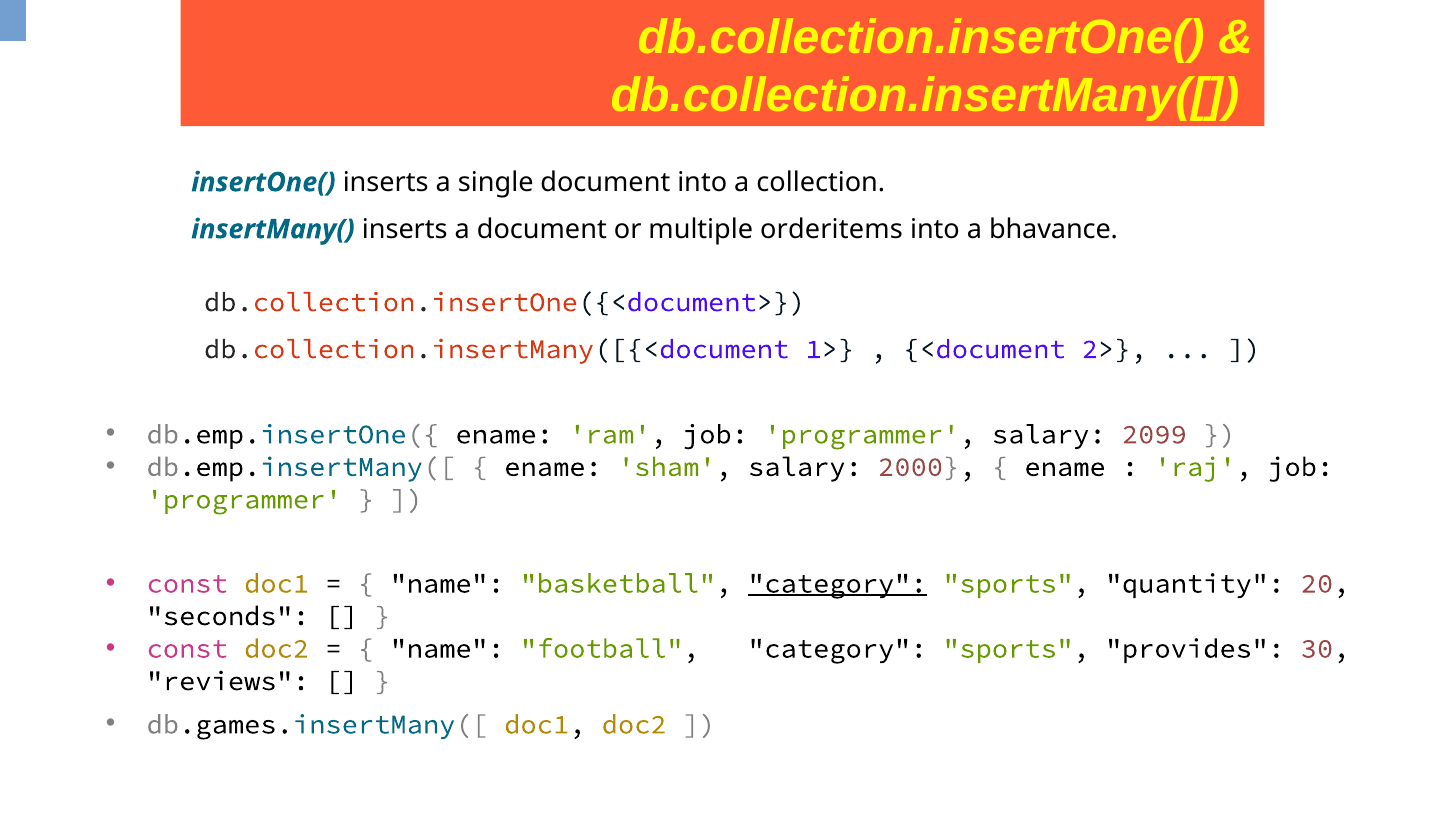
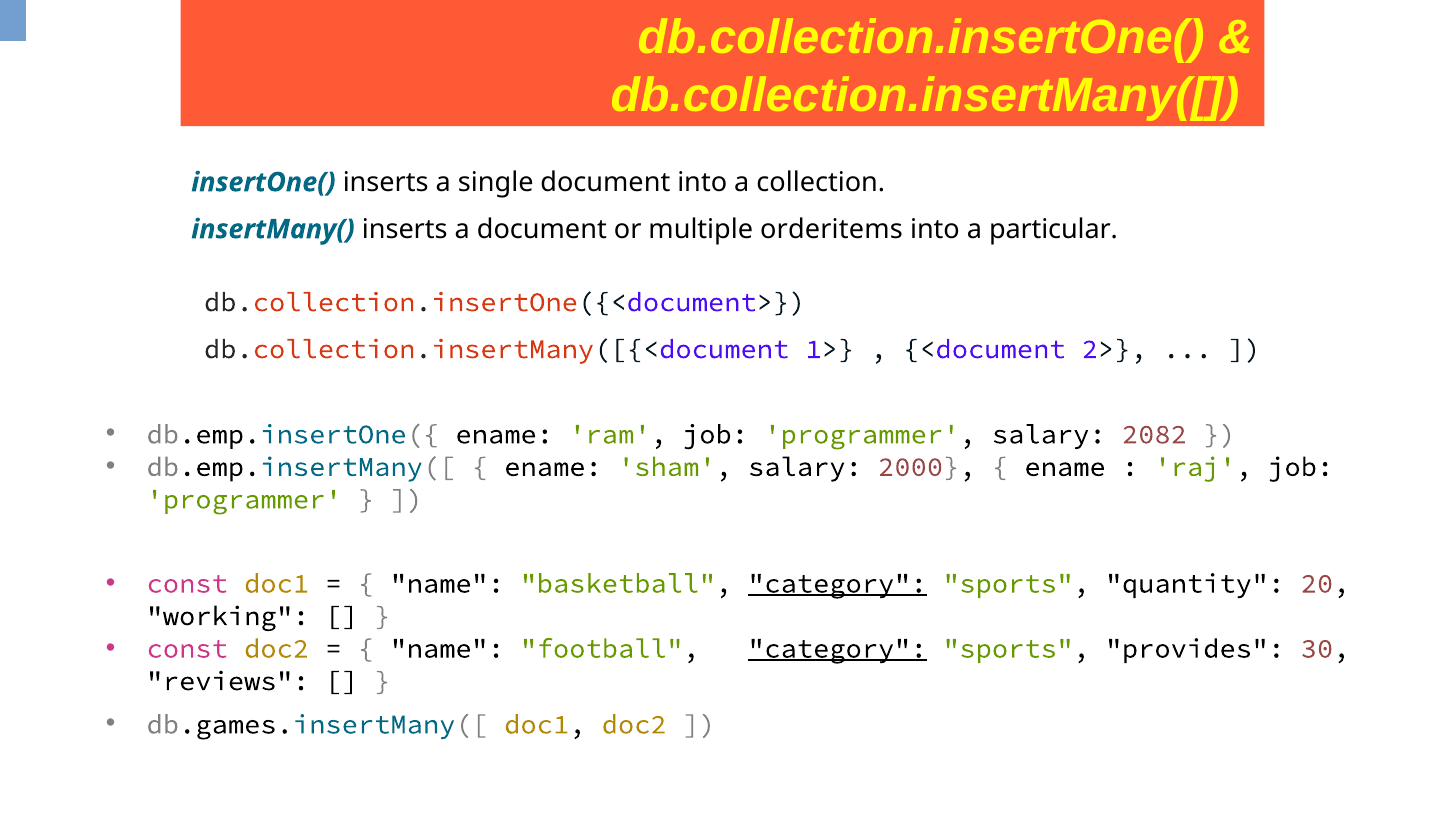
bhavance: bhavance -> particular (1054, 229)
2099: 2099 -> 2082 (1154, 434)
seconds: seconds -> working (228, 616)
category underline: none -> present (837, 648)
